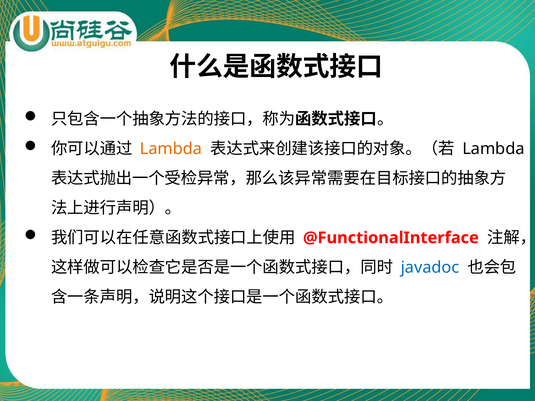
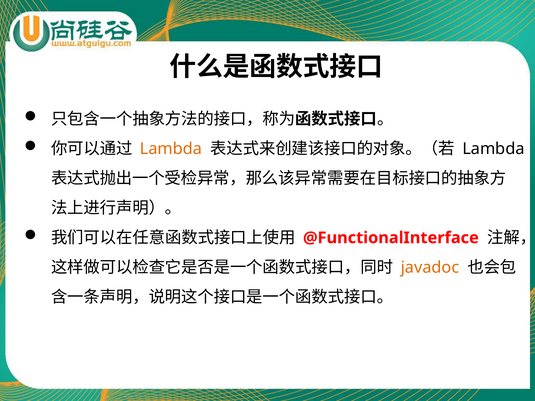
javadoc colour: blue -> orange (430, 268)
